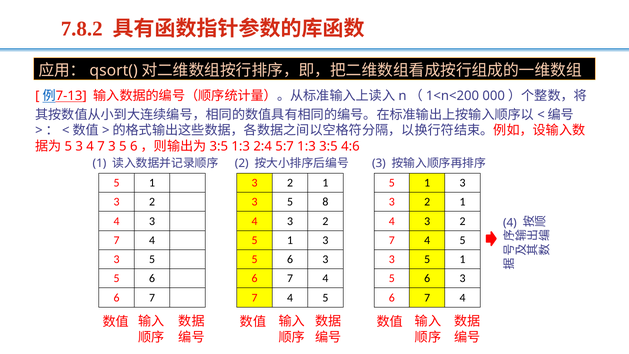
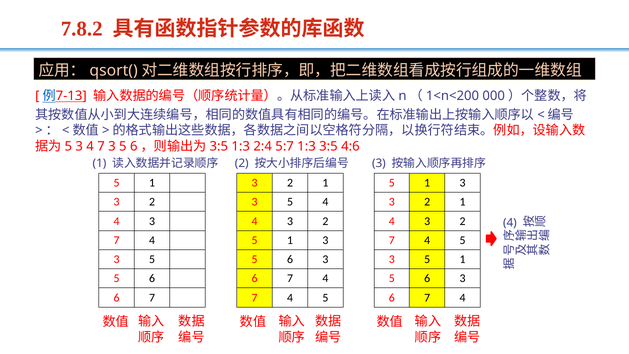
5 8: 8 -> 4 (325, 202)
